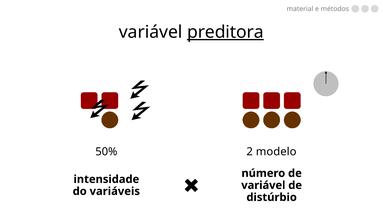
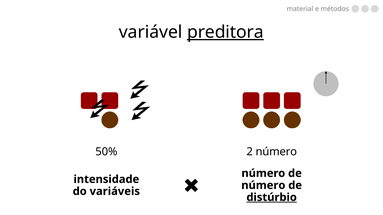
2 modelo: modelo -> número (276, 152)
variável: variável -> número (263, 186)
distúrbio underline: none -> present (272, 198)
